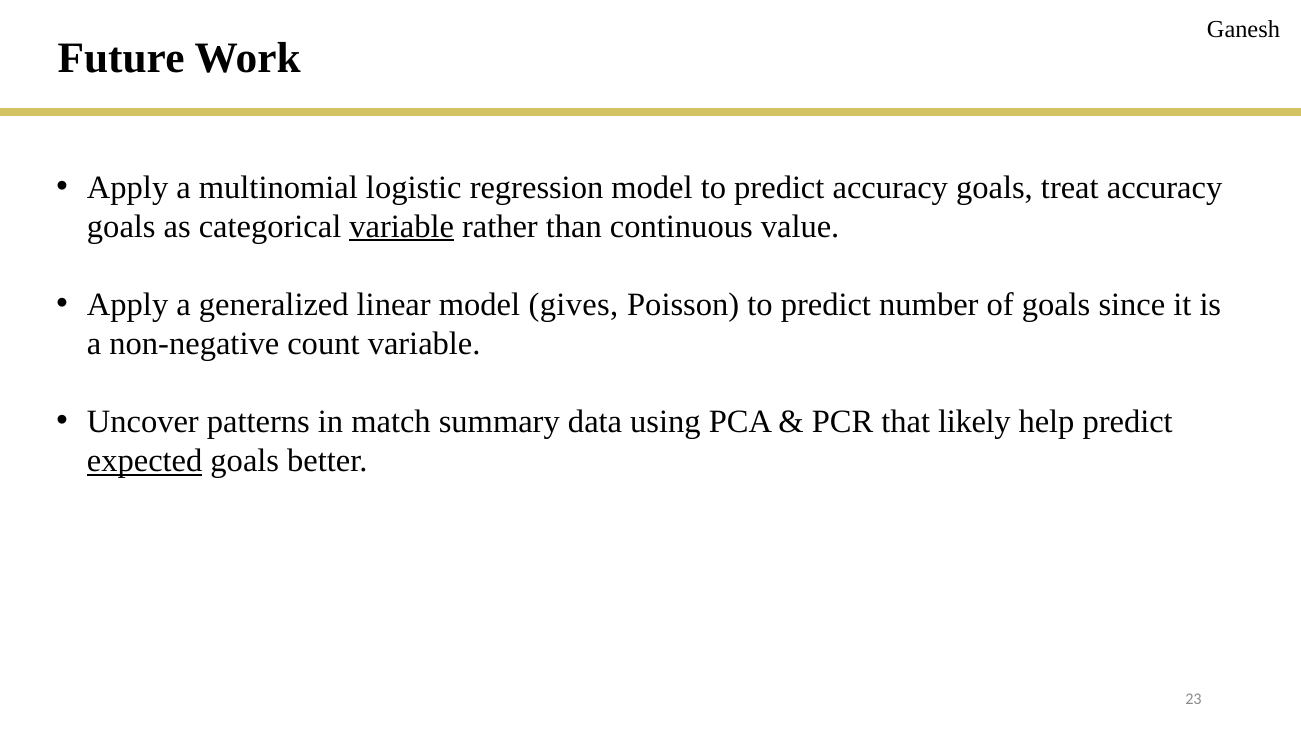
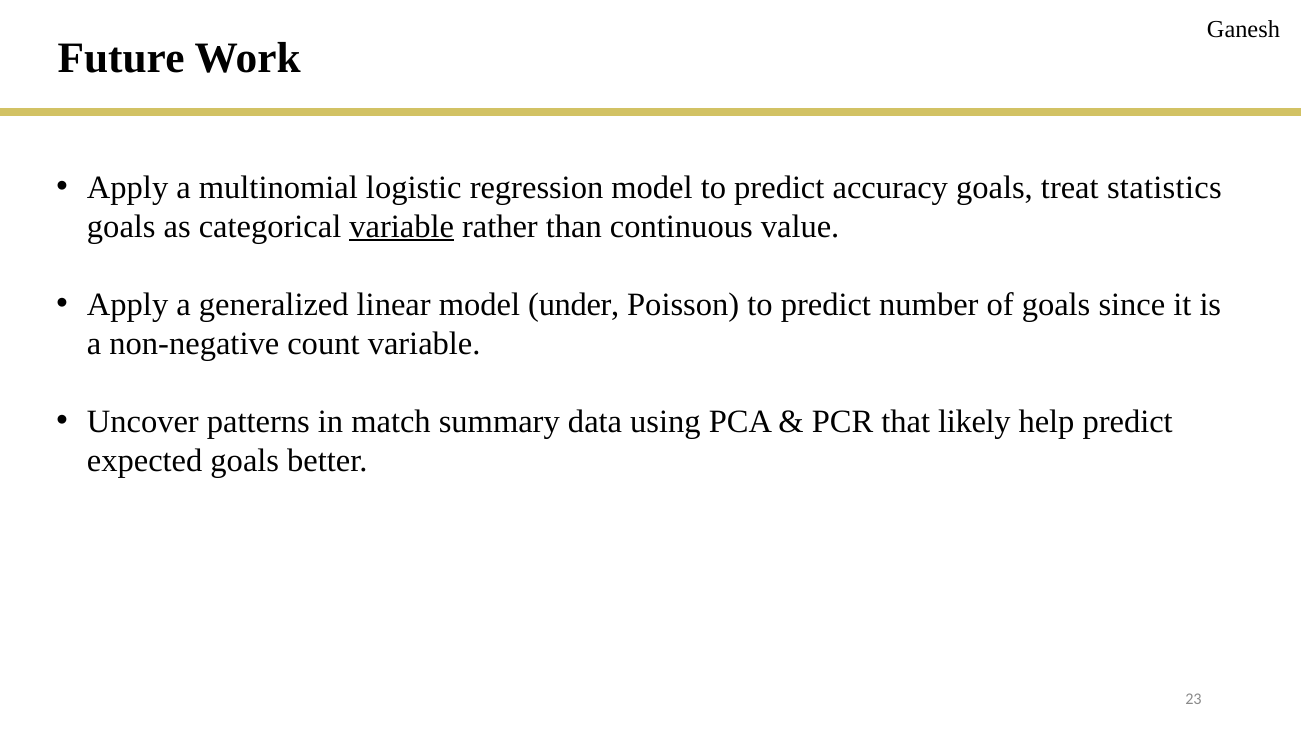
treat accuracy: accuracy -> statistics (1164, 187)
gives: gives -> under (574, 304)
expected underline: present -> none (145, 460)
